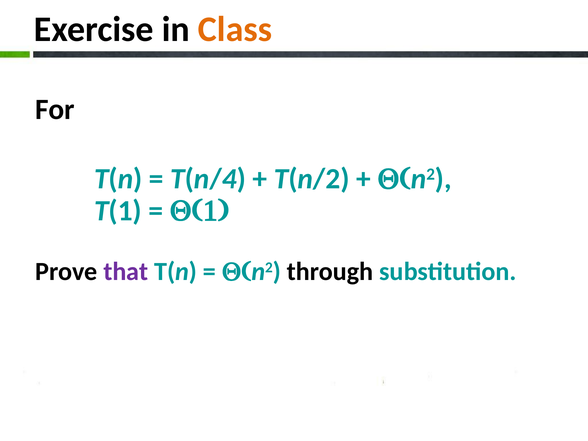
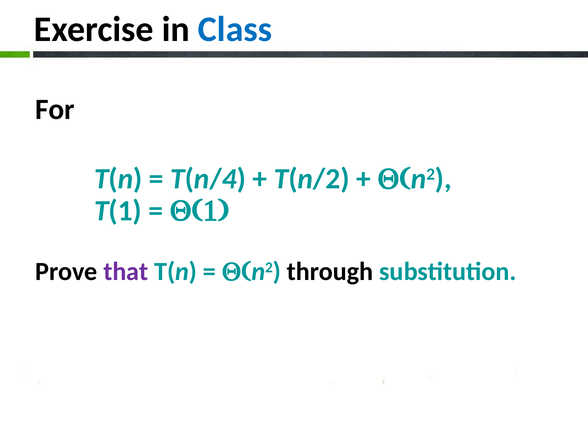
Class colour: orange -> blue (235, 29)
